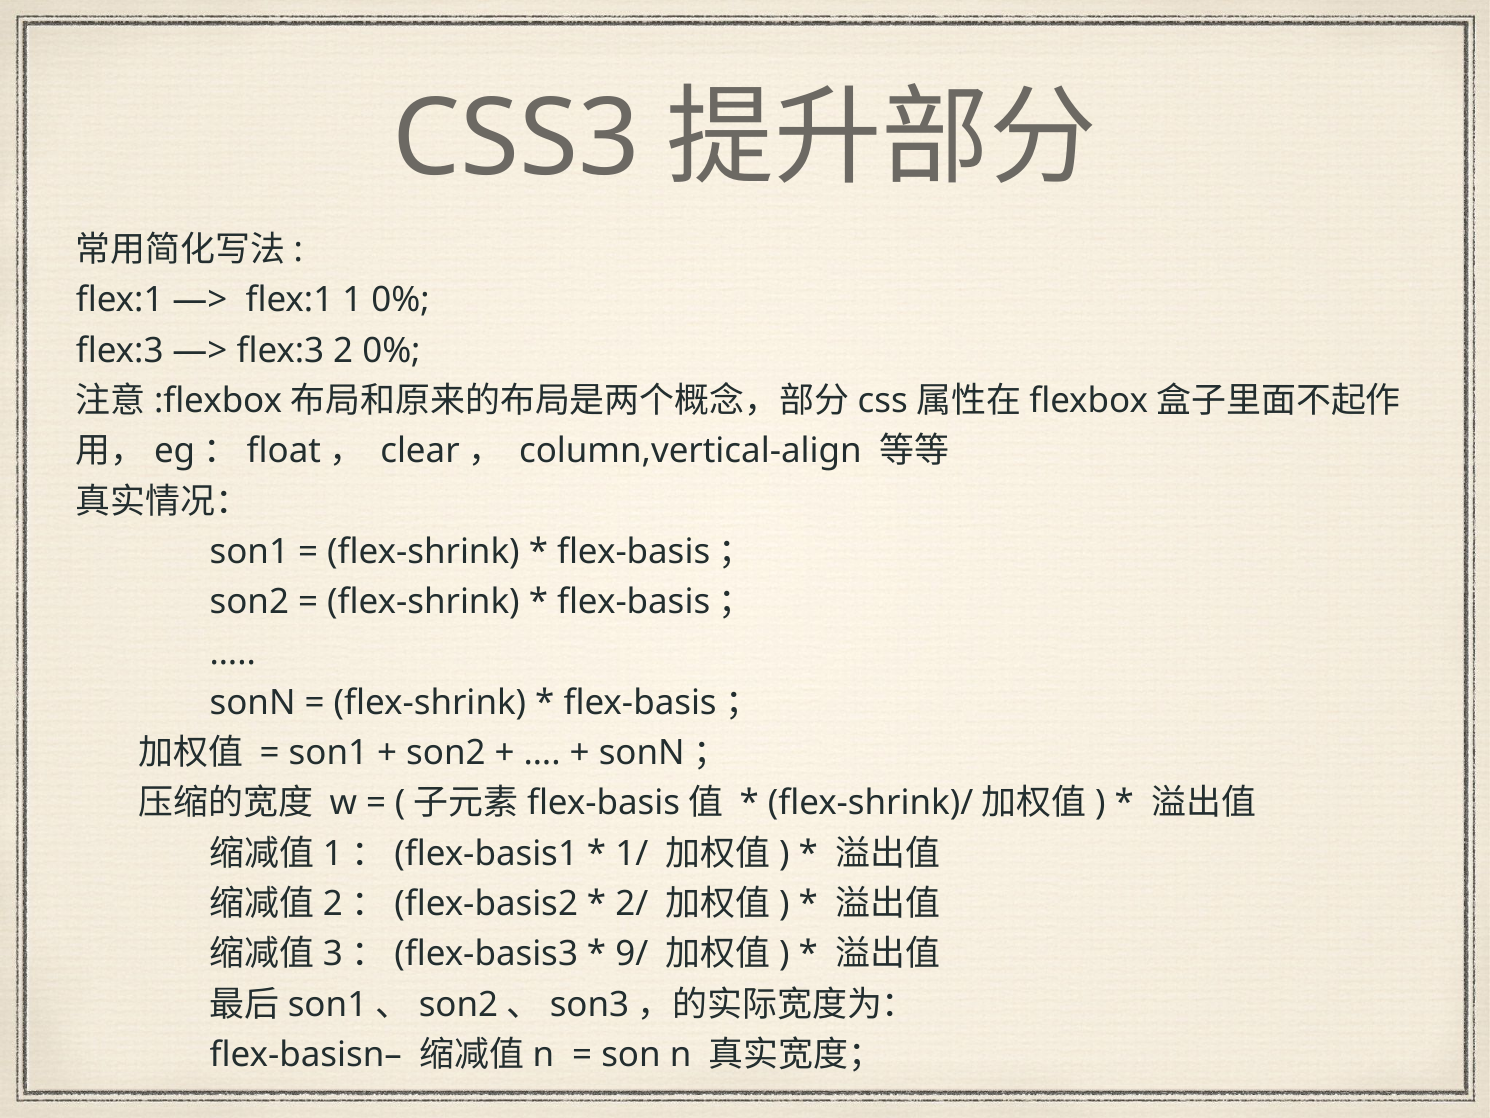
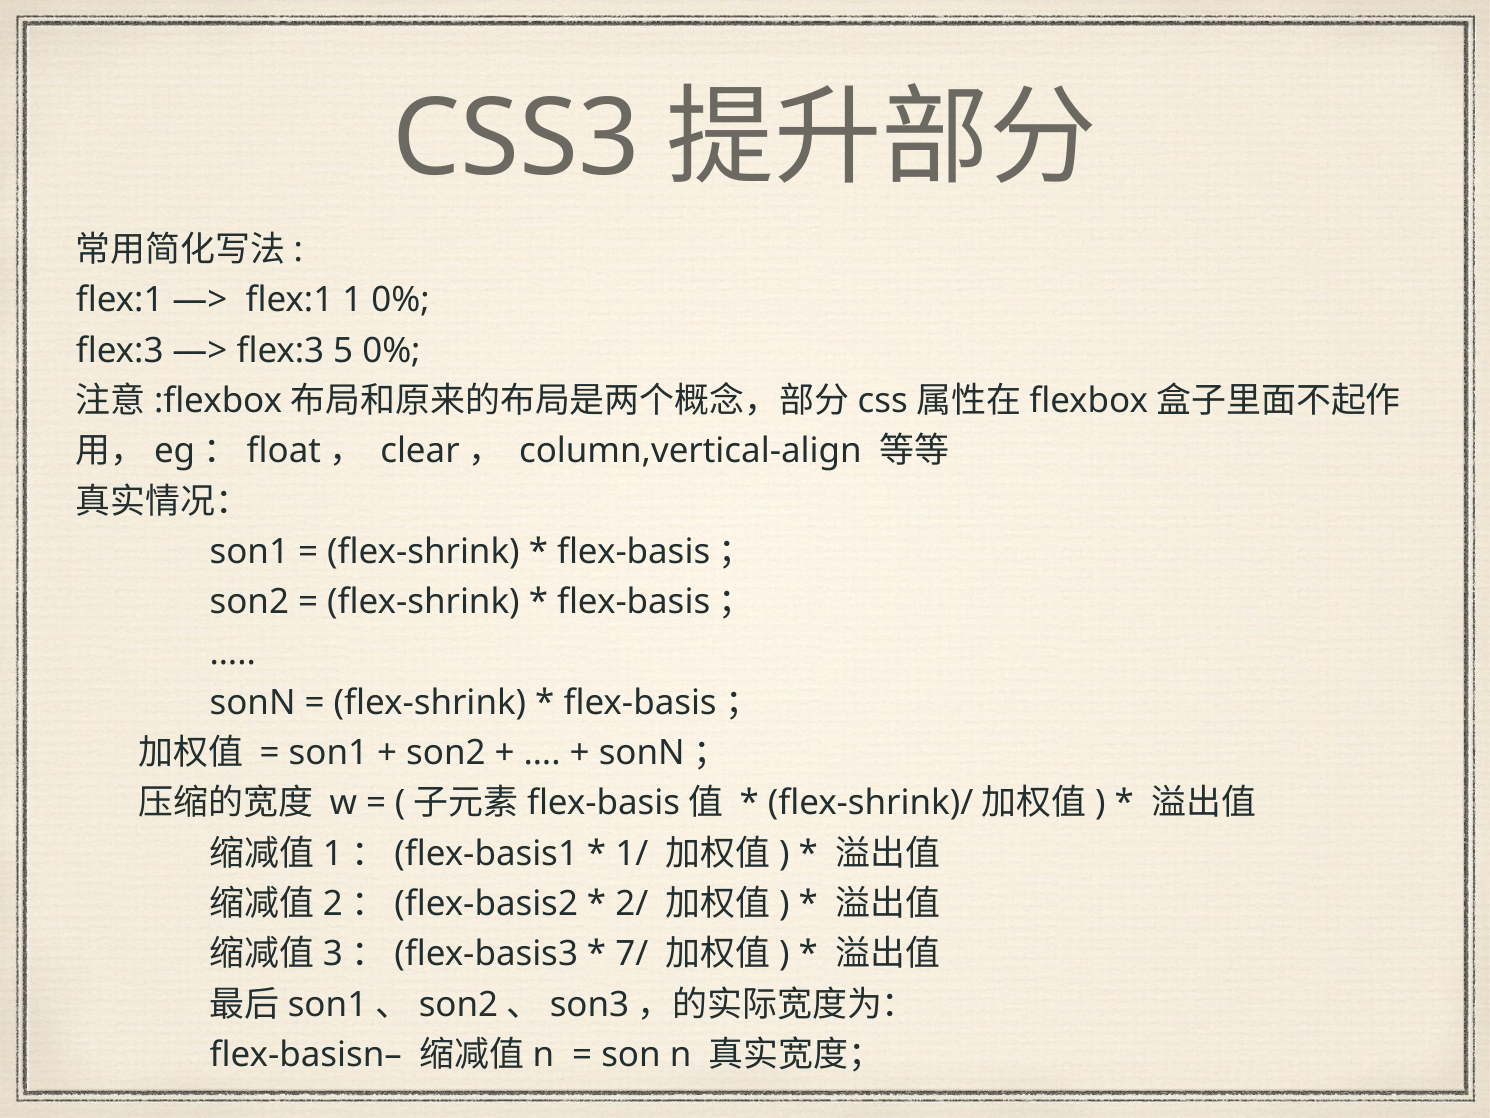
flex:3 2: 2 -> 5 (343, 350)
9/: 9/ -> 7/ (632, 954)
